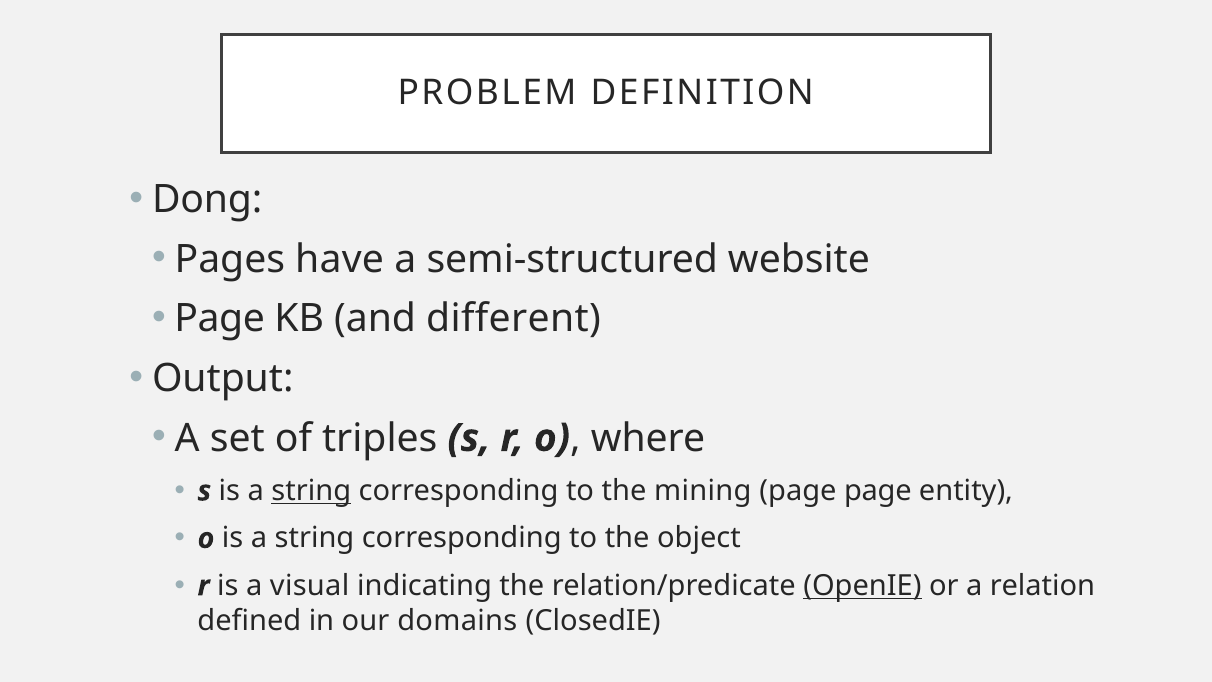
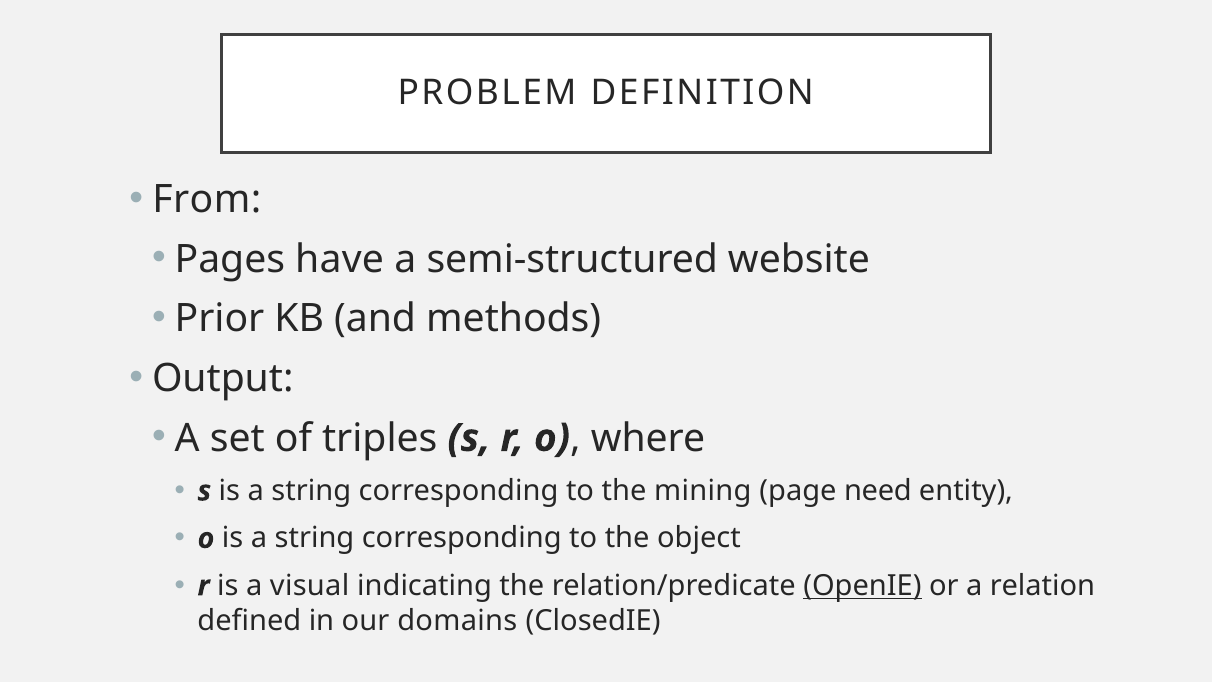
Dong: Dong -> From (207, 199)
Page: Page -> Prior (220, 319)
different: different -> methods (514, 319)
string underline: present -> none (311, 491)
page page: page -> need (878, 491)
